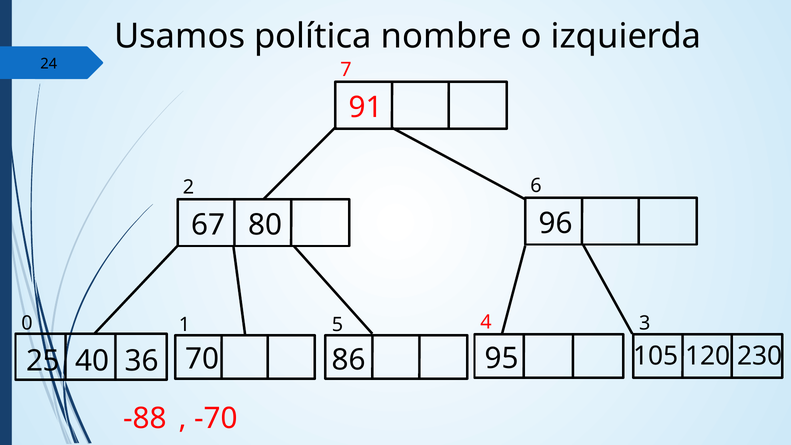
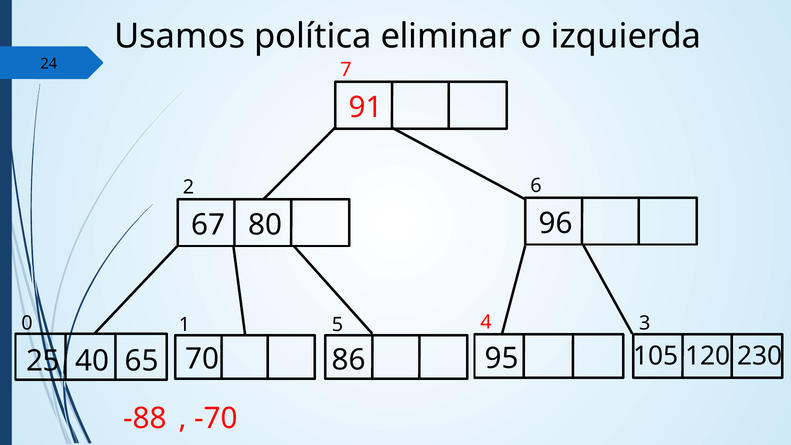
nombre: nombre -> eliminar (446, 36)
36: 36 -> 65 (142, 361)
